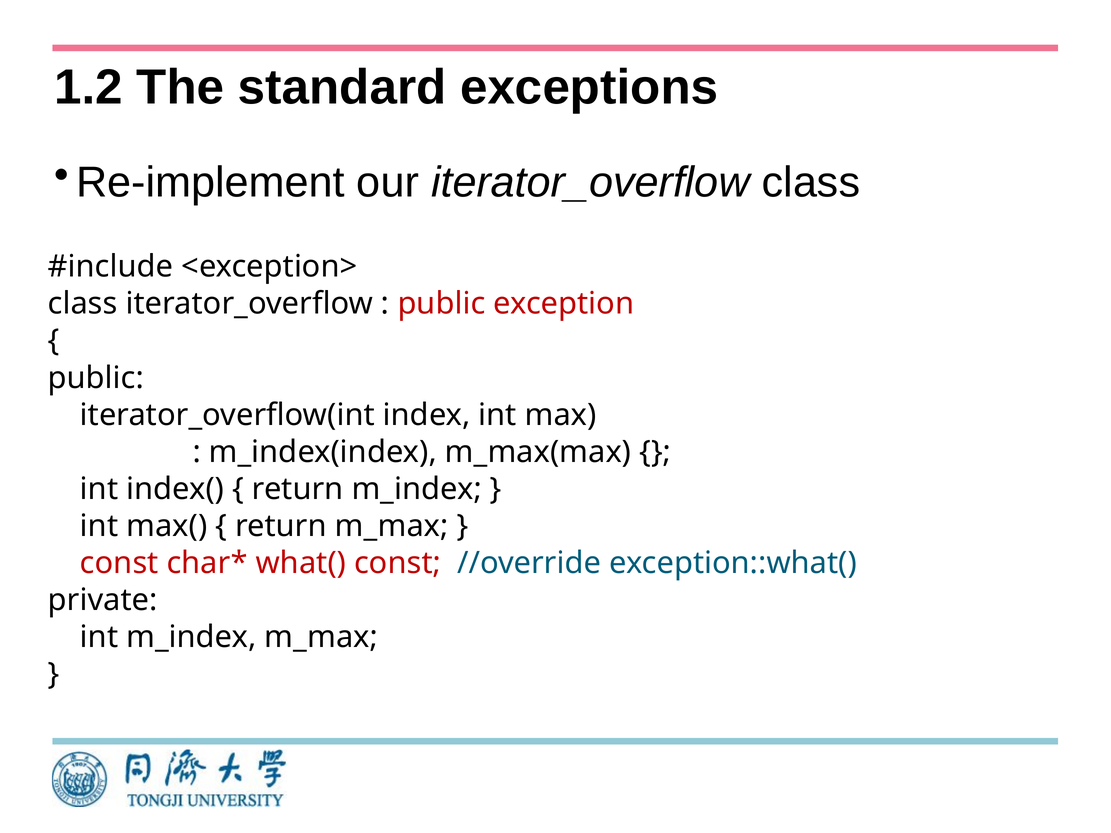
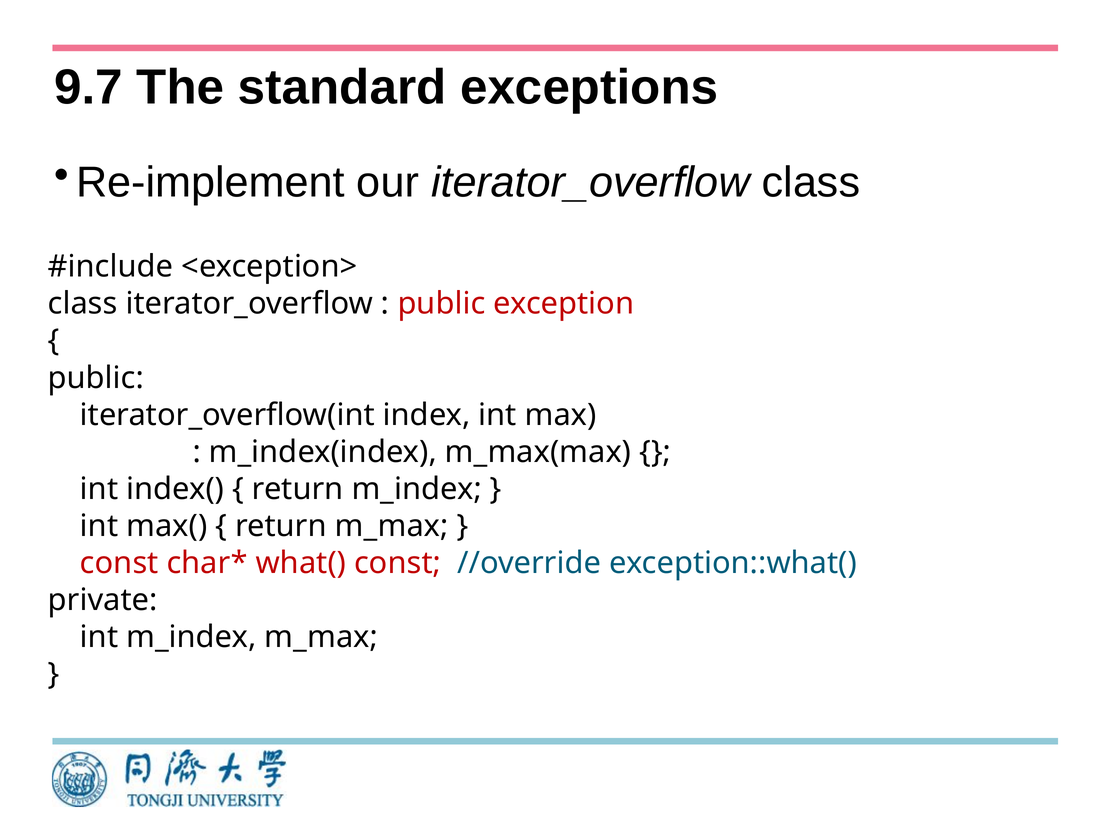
1.2: 1.2 -> 9.7 (88, 87)
